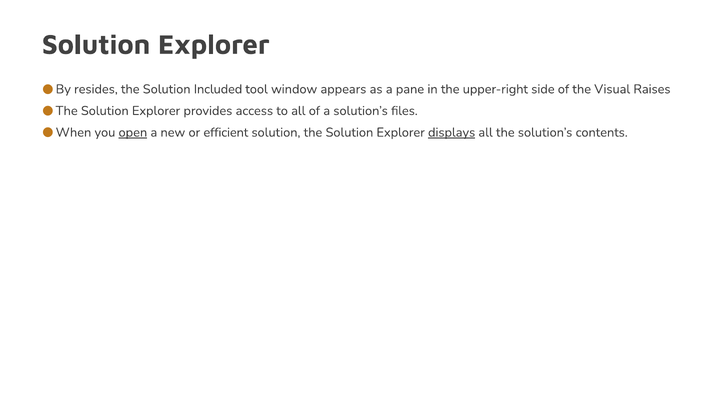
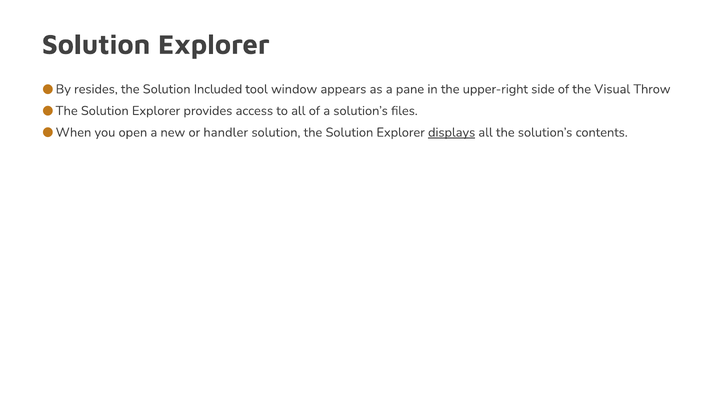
Raises: Raises -> Throw (652, 89)
open underline: present -> none (133, 132)
efficient: efficient -> handler (226, 132)
